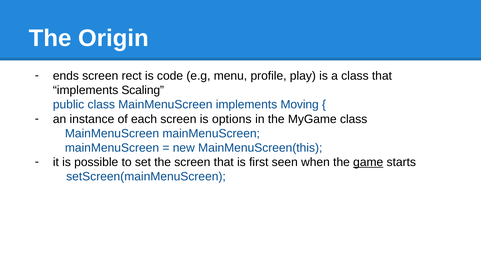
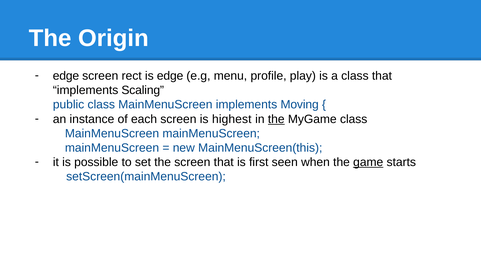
ends: ends -> edge (66, 76)
is code: code -> edge (170, 76)
options: options -> highest (232, 119)
the underline: none -> present (276, 119)
